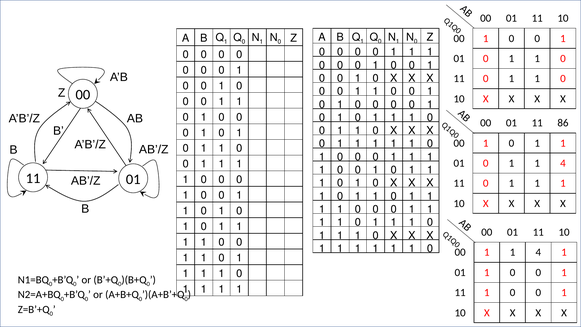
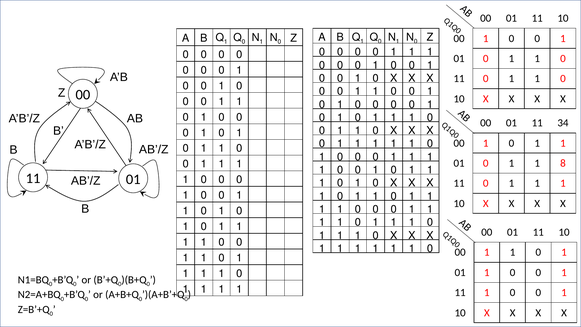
86: 86 -> 34 (563, 123)
0 1 1 4: 4 -> 8 (563, 163)
00 1 1 4: 4 -> 0 (538, 252)
